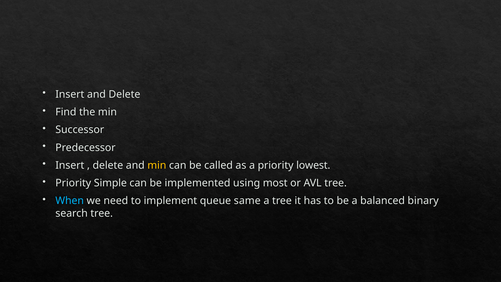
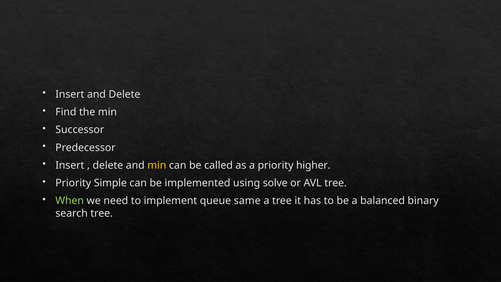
lowest: lowest -> higher (313, 165)
most: most -> solve (275, 183)
When colour: light blue -> light green (70, 201)
